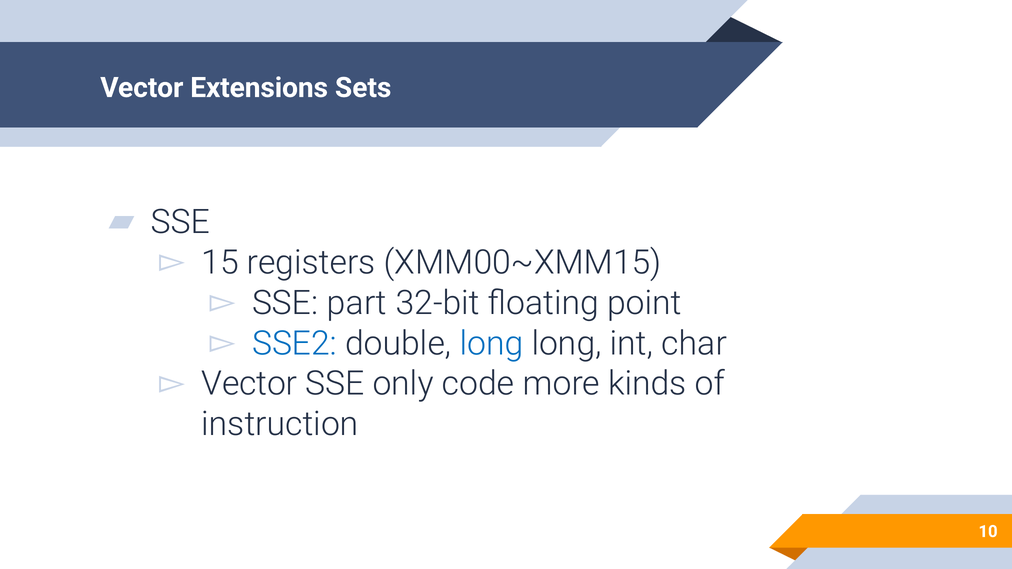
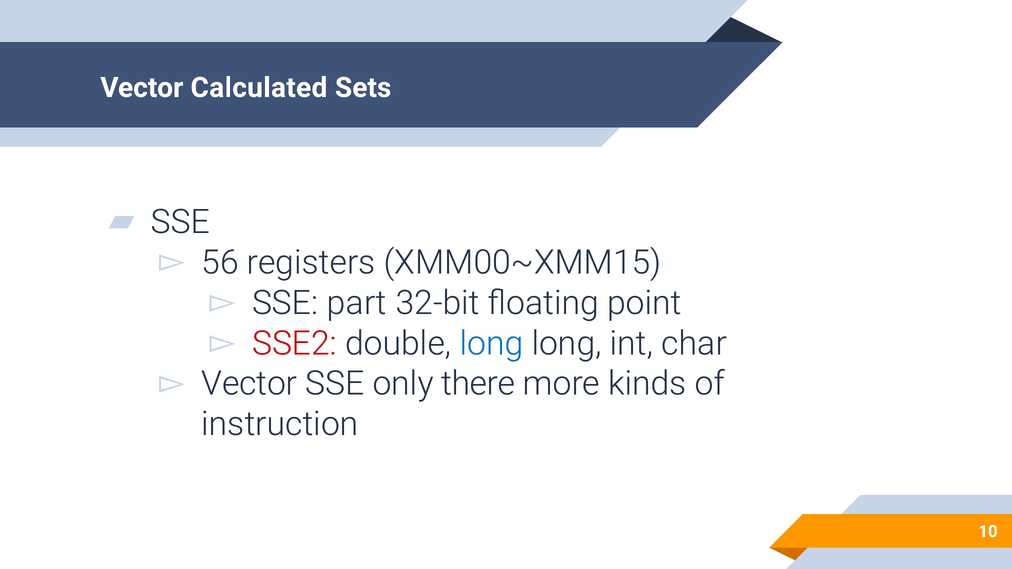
Extensions: Extensions -> Calculated (259, 88)
15: 15 -> 56 (220, 263)
SSE2 colour: blue -> red (294, 344)
code: code -> there (478, 384)
